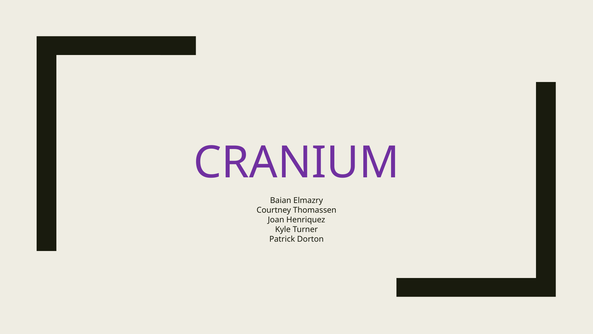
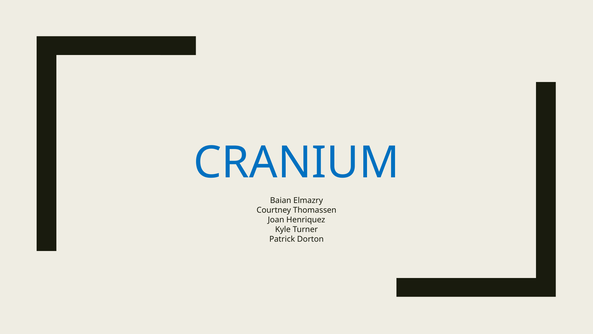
CRANIUM colour: purple -> blue (296, 163)
